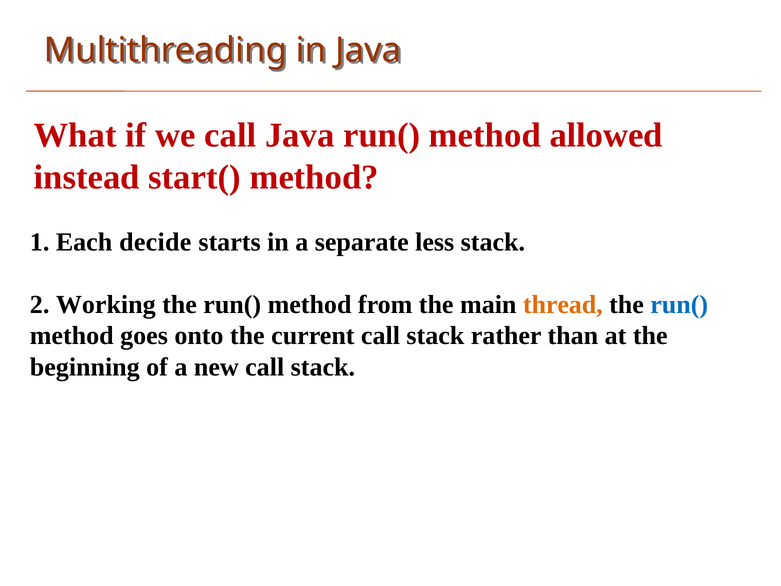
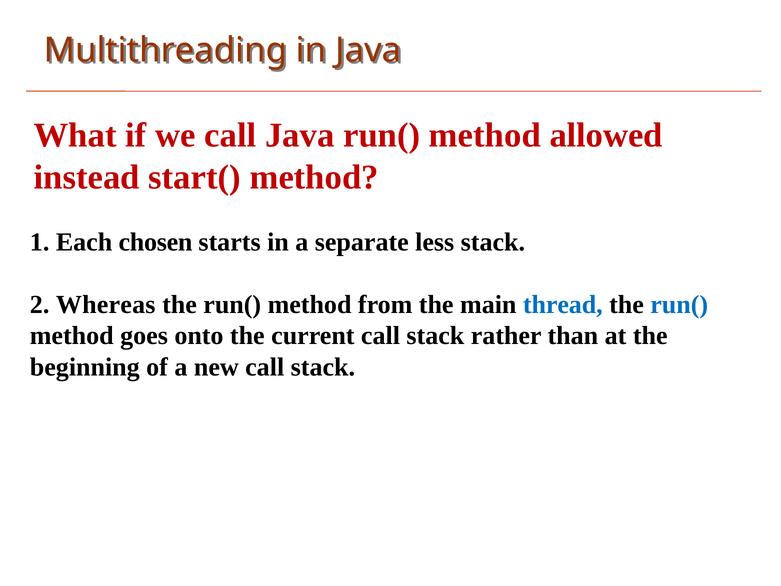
decide: decide -> chosen (156, 242)
Working: Working -> Whereas (106, 304)
thread colour: orange -> blue (563, 304)
